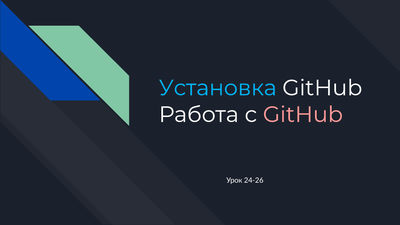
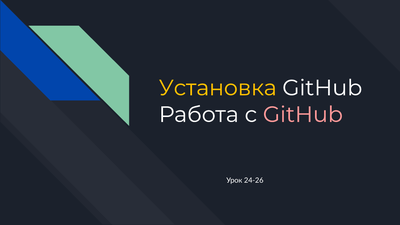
Установка colour: light blue -> yellow (218, 88)
